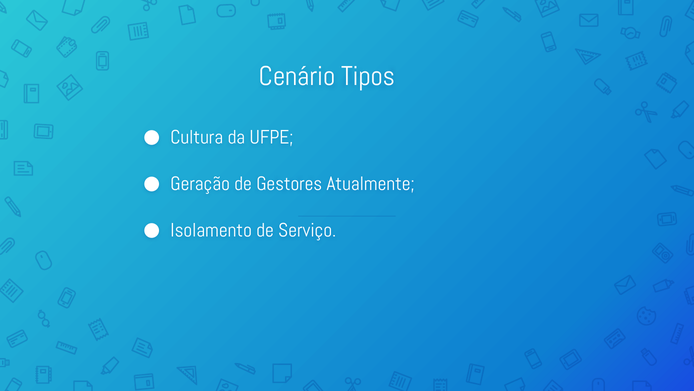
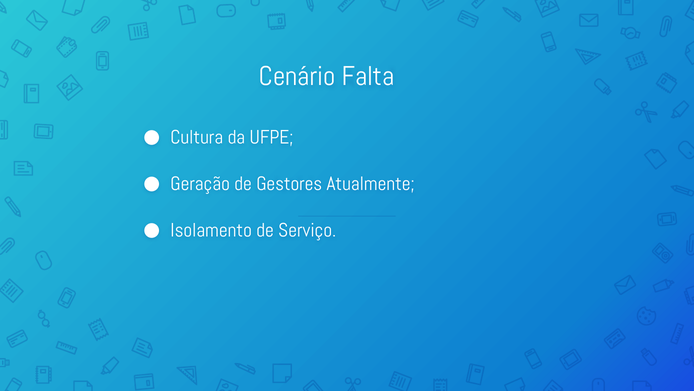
Tipos: Tipos -> Falta (368, 76)
